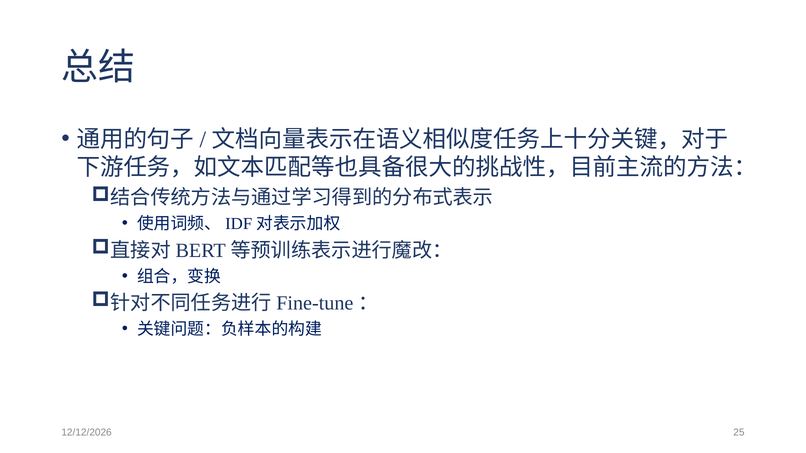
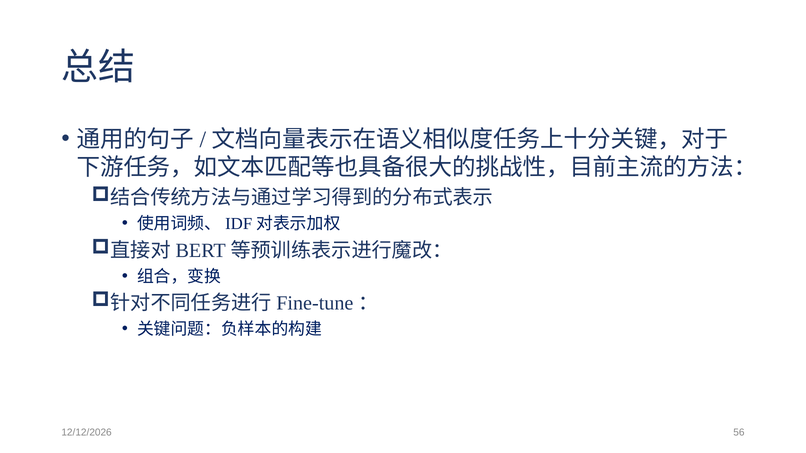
25: 25 -> 56 (739, 433)
